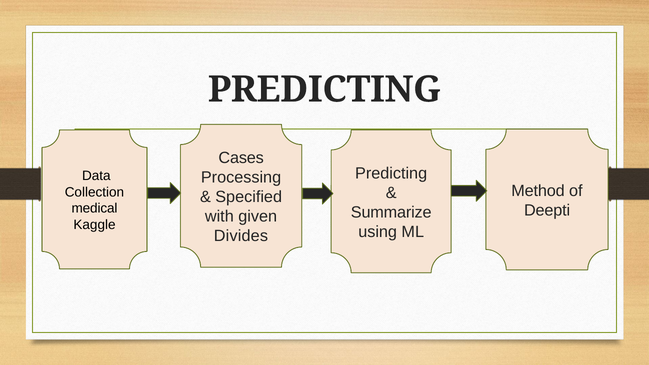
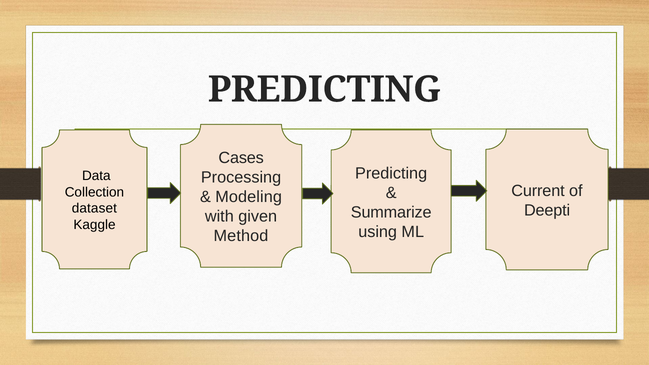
Method: Method -> Current (538, 191)
Specified: Specified -> Modeling (249, 197)
medical: medical -> dataset (94, 209)
Divides: Divides -> Method (241, 236)
